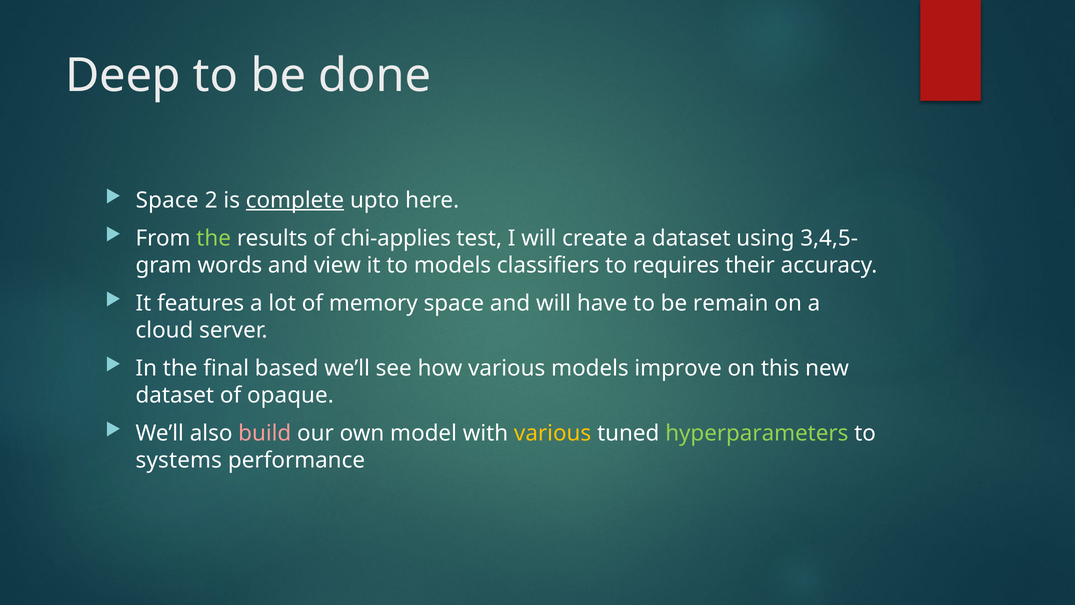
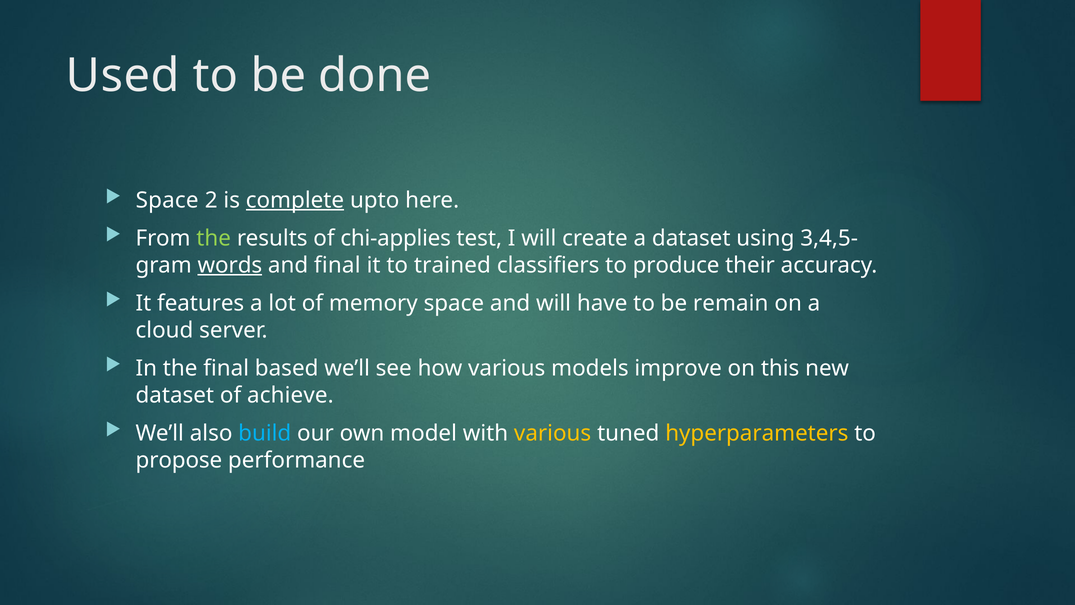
Deep: Deep -> Used (123, 75)
words underline: none -> present (230, 265)
and view: view -> final (337, 265)
to models: models -> trained (452, 265)
requires: requires -> produce (676, 265)
opaque: opaque -> achieve (290, 395)
build colour: pink -> light blue (265, 433)
hyperparameters colour: light green -> yellow (757, 433)
systems: systems -> propose (179, 460)
